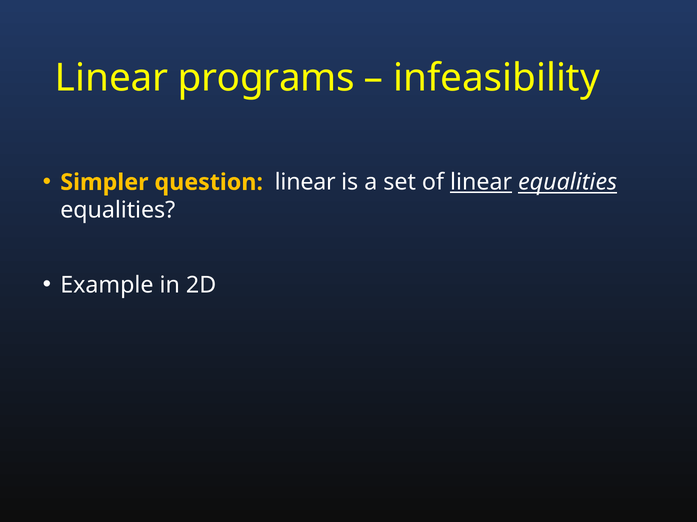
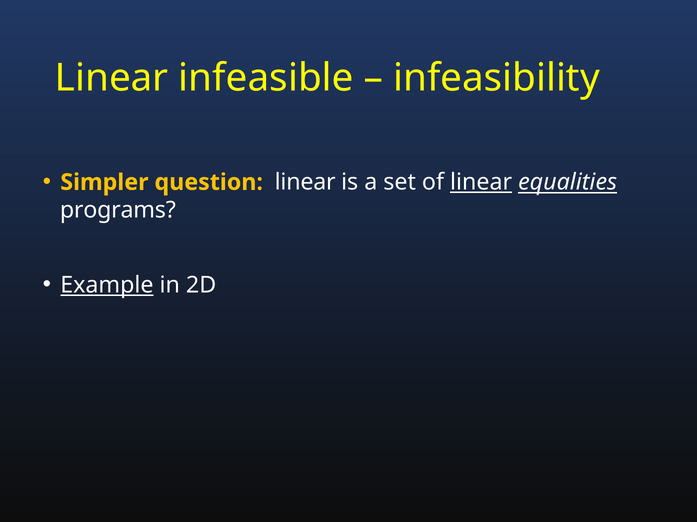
programs: programs -> infeasible (266, 78)
equalities: equalities -> programs (118, 210)
Example underline: none -> present (107, 286)
